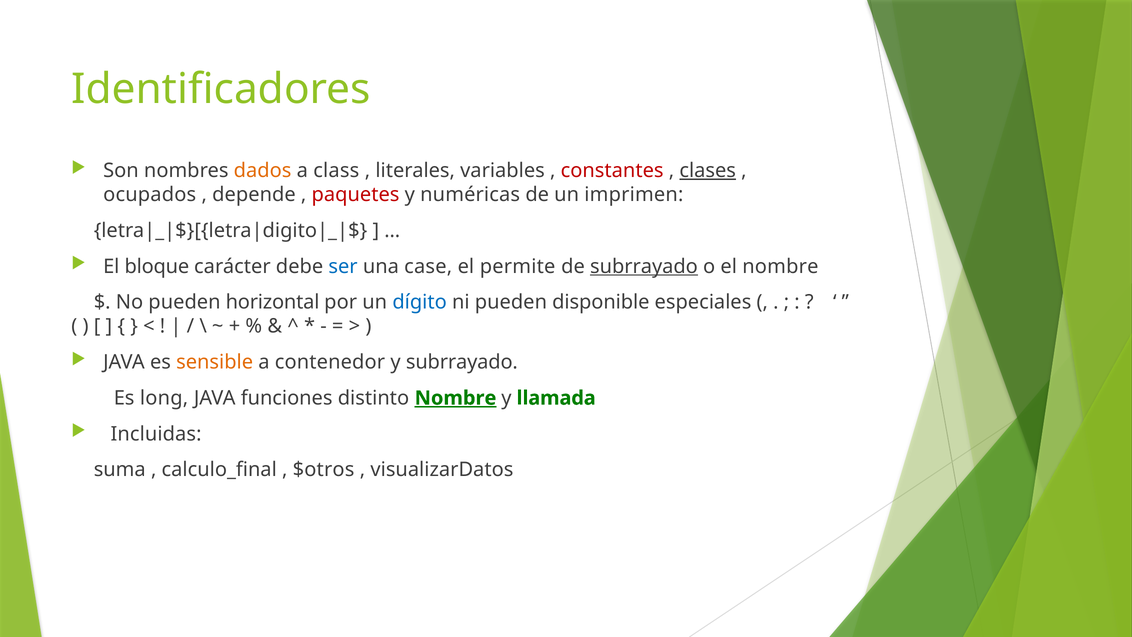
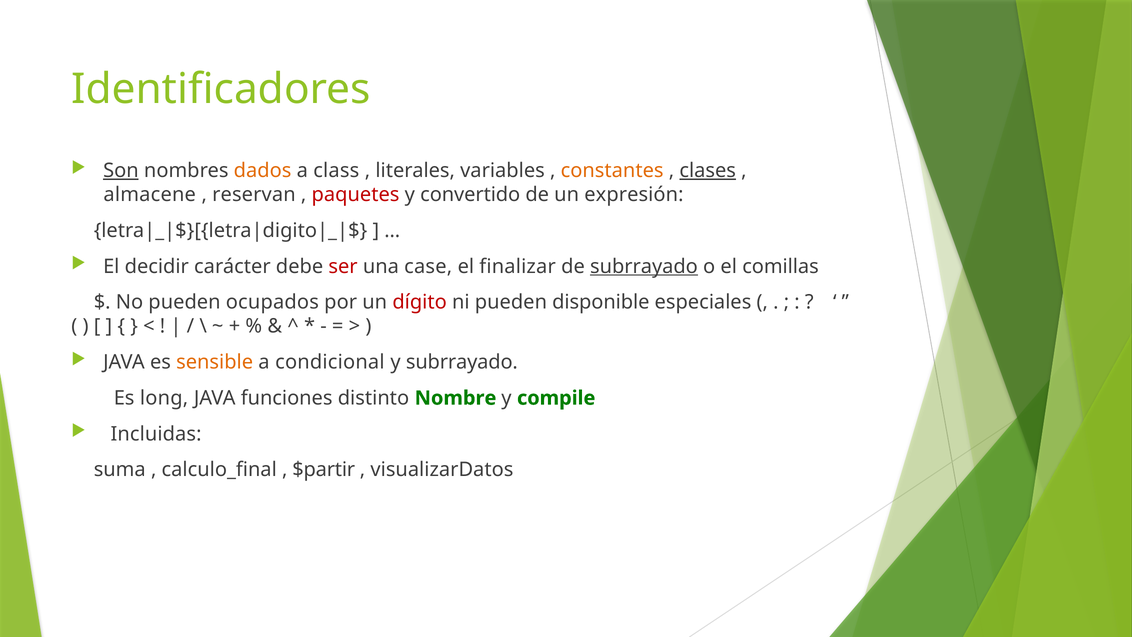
Son underline: none -> present (121, 171)
constantes colour: red -> orange (612, 171)
ocupados: ocupados -> almacene (150, 195)
depende: depende -> reservan (254, 195)
numéricas: numéricas -> convertido (470, 195)
imprimen: imprimen -> expresión (634, 195)
bloque: bloque -> decidir (157, 266)
ser colour: blue -> red (343, 266)
permite: permite -> finalizar (518, 266)
el nombre: nombre -> comillas (780, 266)
horizontal: horizontal -> ocupados (272, 302)
dígito colour: blue -> red (420, 302)
contenedor: contenedor -> condicional (330, 362)
Nombre underline: present -> none (456, 398)
llamada: llamada -> compile (556, 398)
$otros: $otros -> $partir (324, 470)
